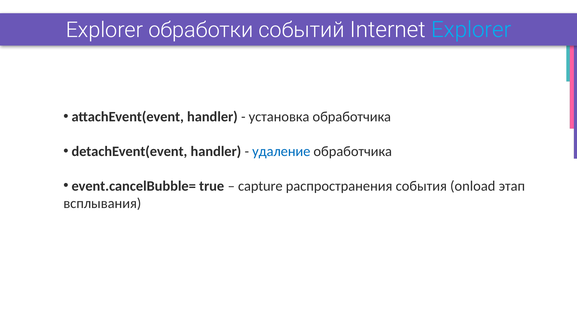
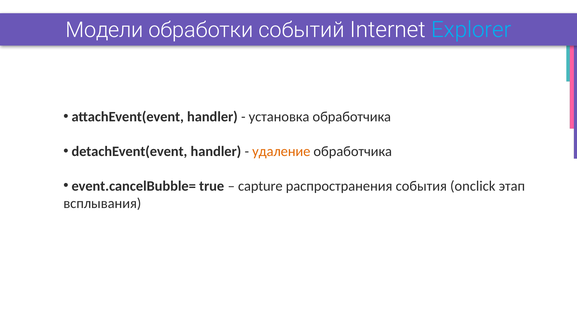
Explorer: Explorer -> Модели (104, 30)
удаление colour: blue -> orange (281, 152)
onload: onload -> onclick (473, 186)
